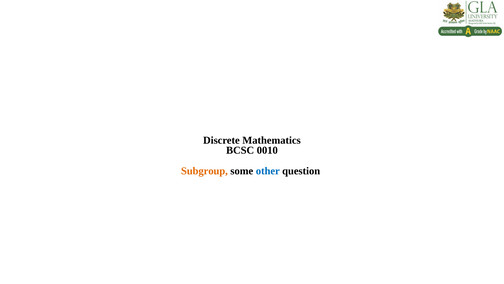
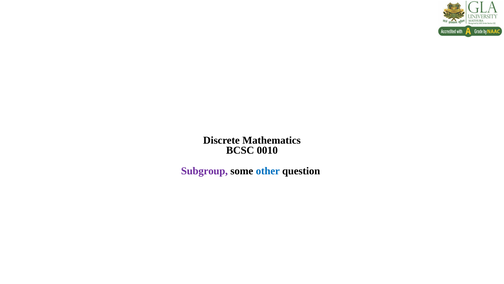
Subgroup colour: orange -> purple (204, 171)
